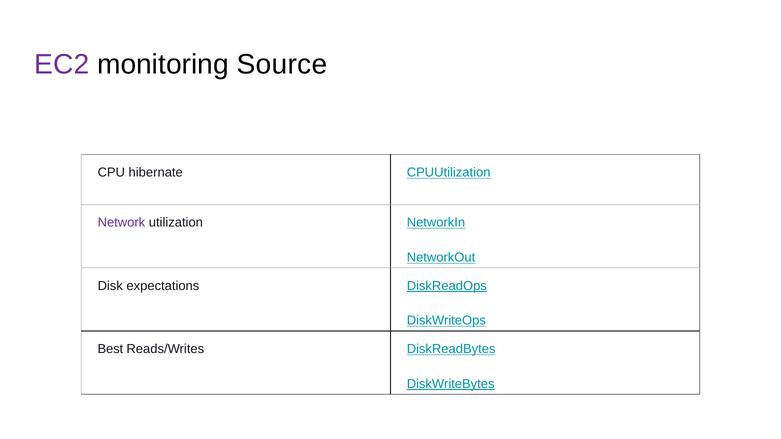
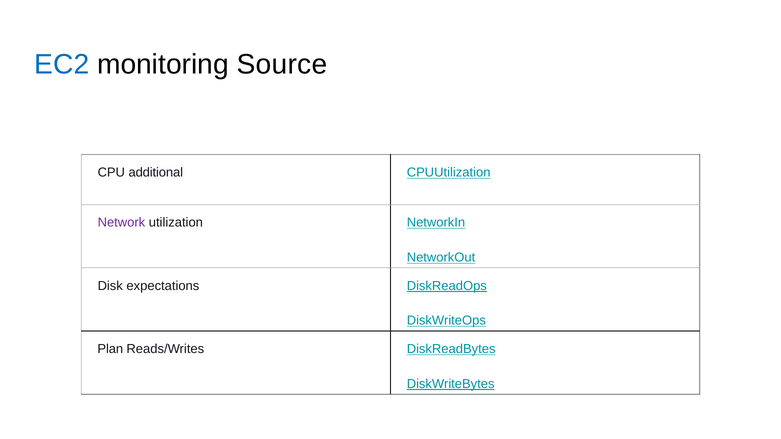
EC2 colour: purple -> blue (62, 65)
hibernate: hibernate -> additional (156, 173)
Best: Best -> Plan (110, 349)
